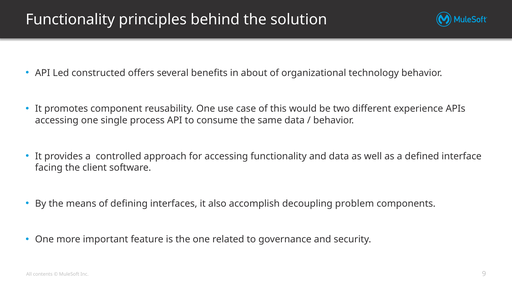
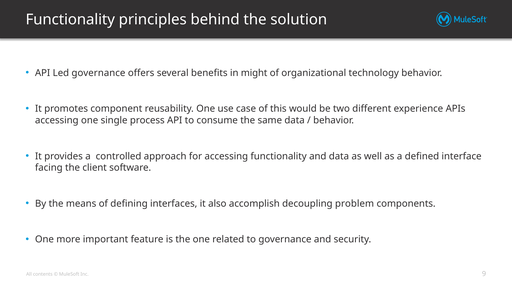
Led constructed: constructed -> governance (98, 73)
about: about -> might (254, 73)
